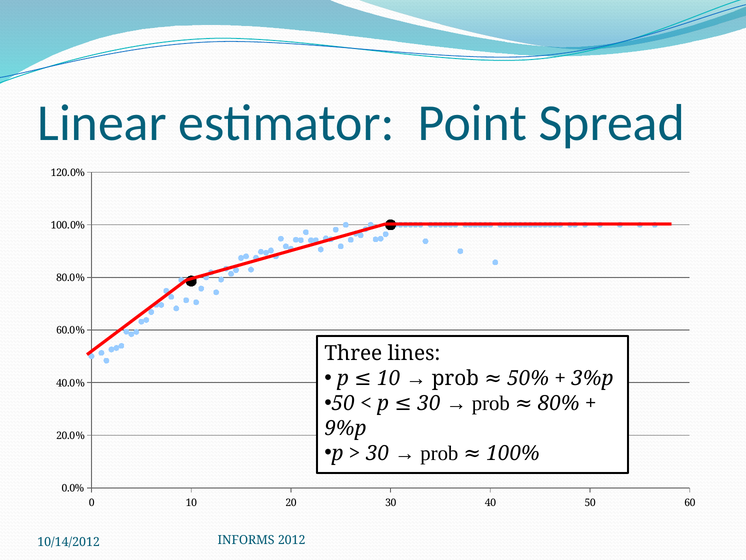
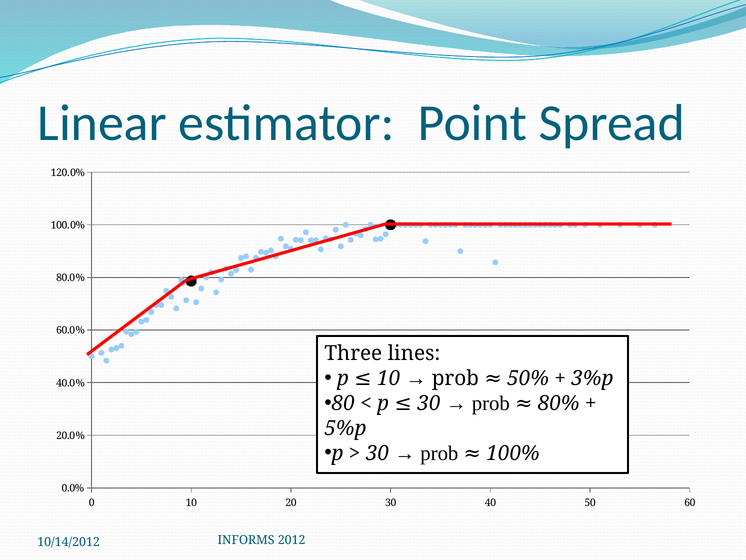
50: 50 -> 80 (343, 403)
9%p: 9%p -> 5%p (345, 428)
